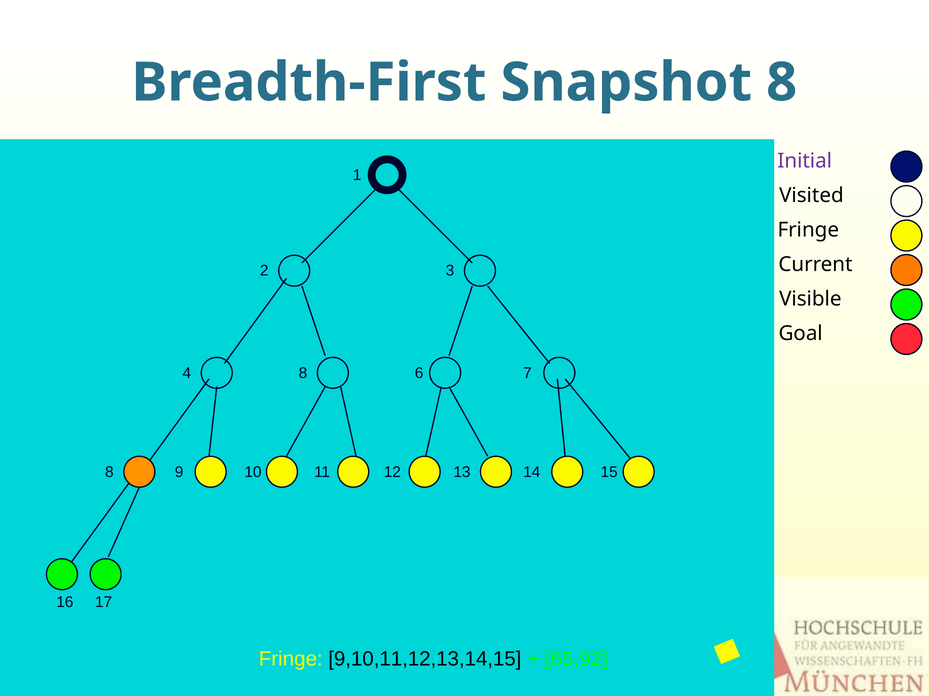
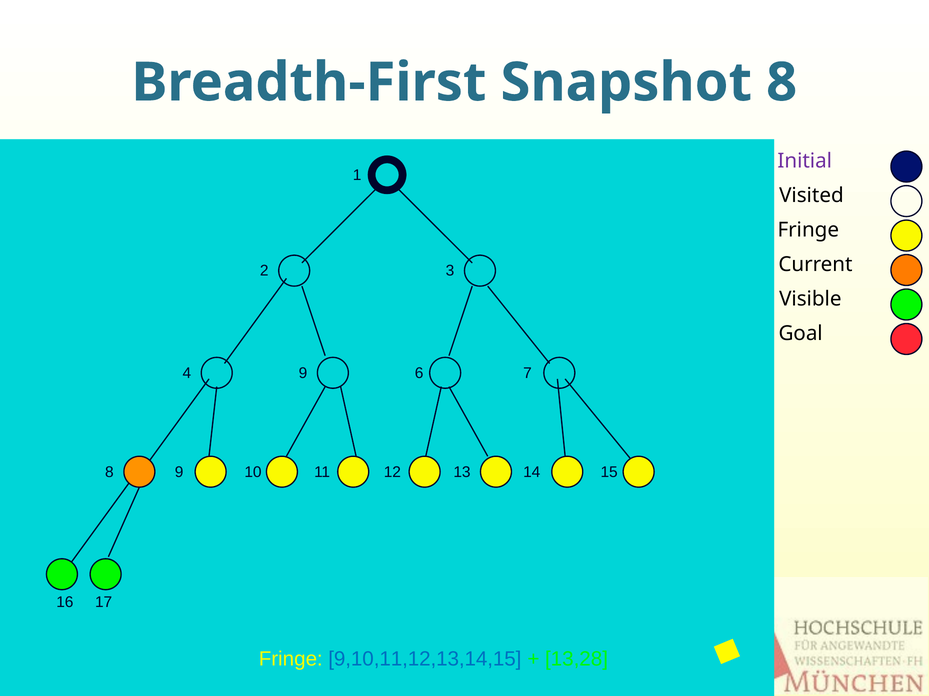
4 8: 8 -> 9 (303, 373)
9,10,11,12,13,14,15 colour: black -> blue (425, 659)
65,92: 65,92 -> 13,28 (577, 659)
